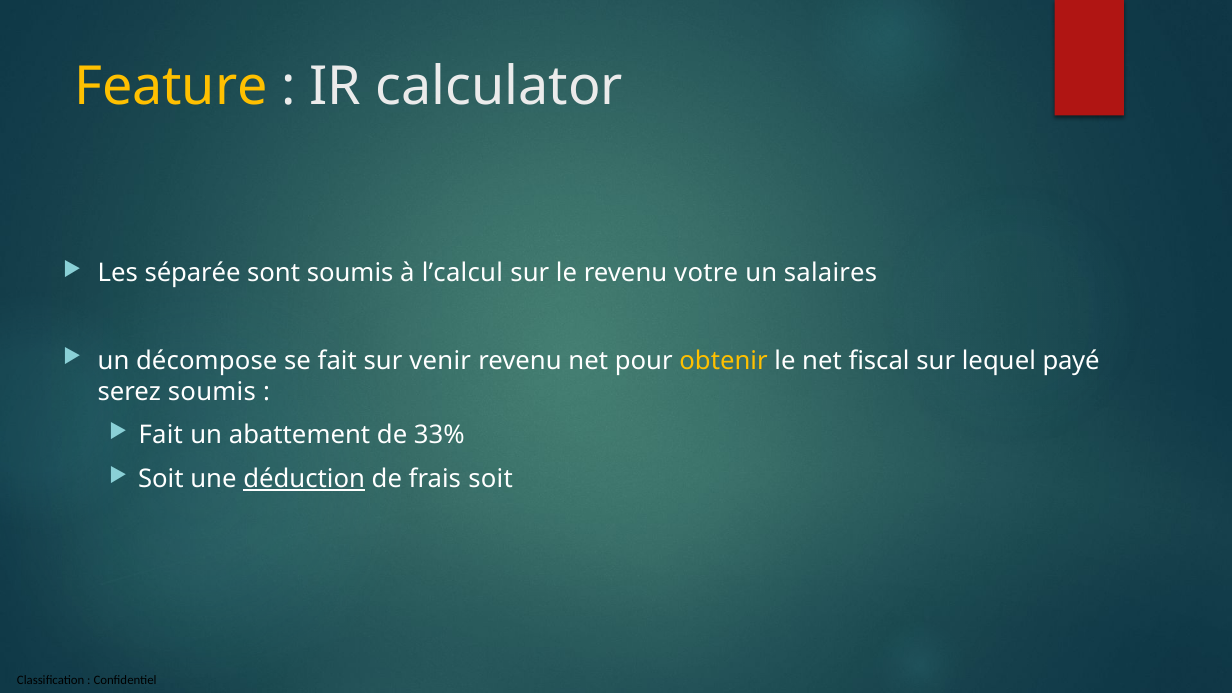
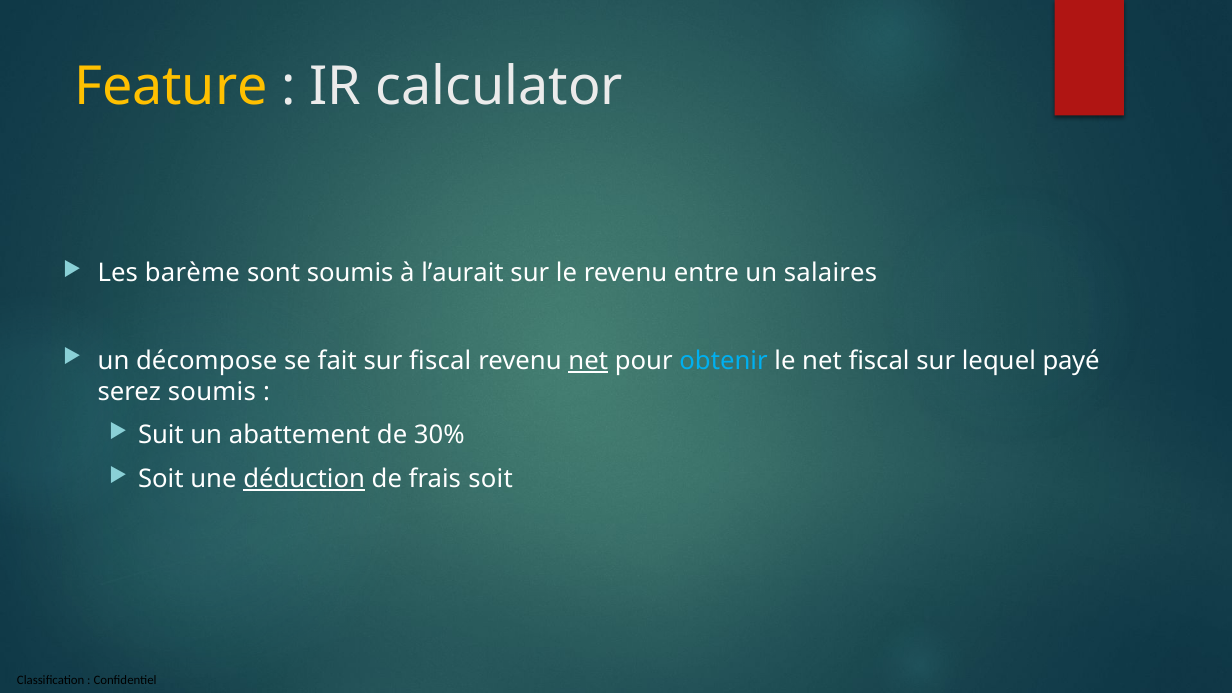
séparée: séparée -> barème (192, 273)
l’calcul: l’calcul -> l’aurait (462, 273)
votre: votre -> entre (706, 273)
sur venir: venir -> fiscal (440, 361)
net underline: none -> present (588, 361)
obtenir colour: yellow -> light blue (724, 361)
Fait: Fait -> Suit (161, 435)
33%: 33% -> 30% (439, 435)
